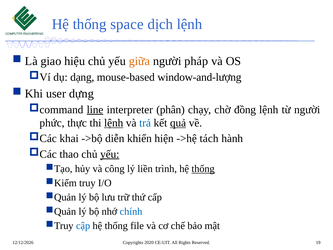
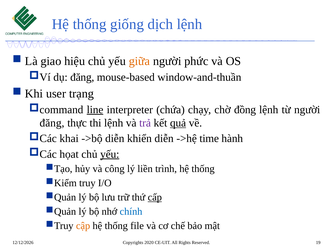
space: space -> giống (127, 24)
pháp: pháp -> phức (196, 61)
dụ dạng: dạng -> đăng (82, 77)
window-and-lượng: window-and-lượng -> window-and-thuần (199, 77)
dựng: dựng -> trạng (81, 94)
phân: phân -> chứa (171, 110)
phức: phức -> đăng (52, 123)
lệnh underline: present -> none (114, 123)
trả colour: blue -> purple (145, 123)
khiển hiện: hiện -> diễn (164, 138)
tách: tách -> time (209, 138)
thao: thao -> họat (69, 154)
thống underline: present -> none (203, 169)
cấp underline: none -> present (155, 197)
cập colour: blue -> orange (83, 226)
